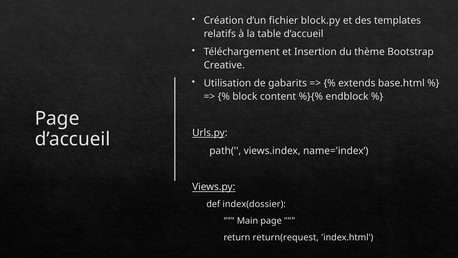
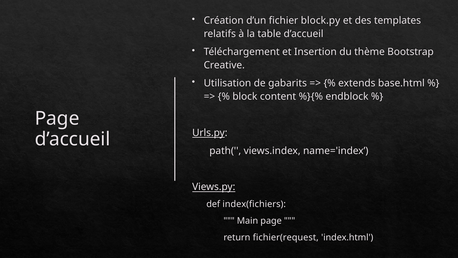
index(dossier: index(dossier -> index(fichiers (254, 204)
return(request: return(request -> fichier(request (286, 237)
